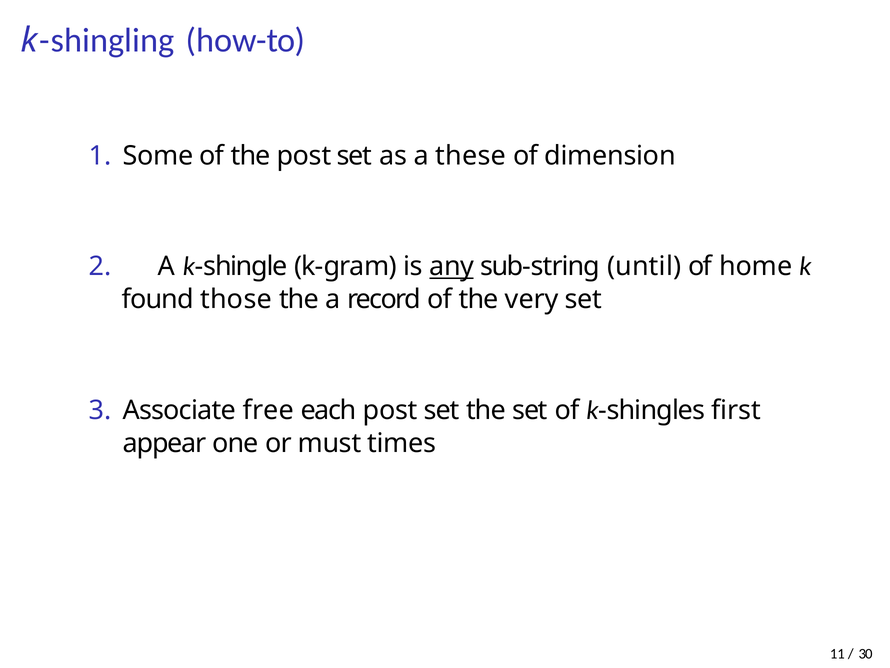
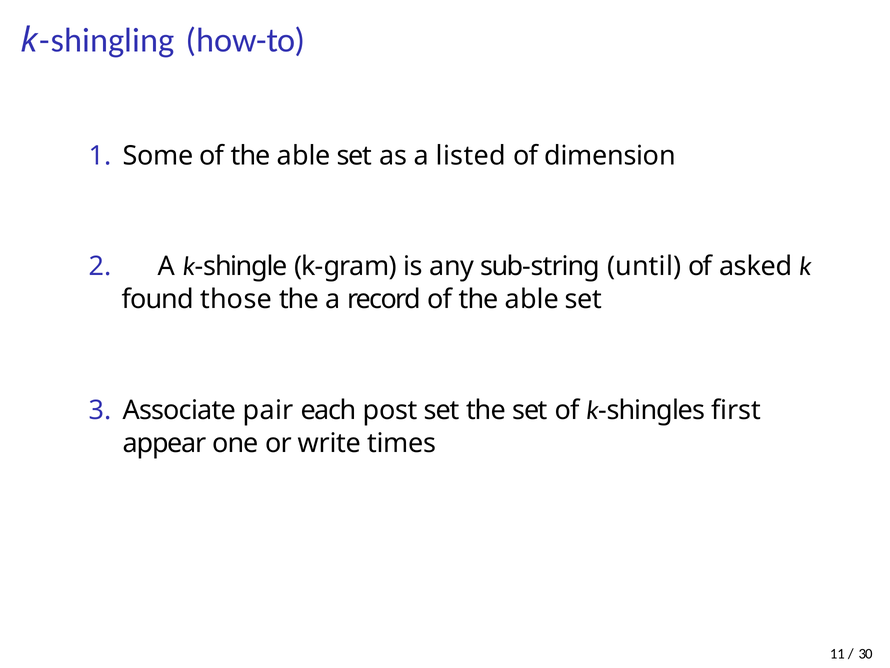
post: post -> able (304, 156)
these: these -> listed (471, 156)
any underline: present -> none (452, 267)
home: home -> asked (756, 267)
record of the very: very -> able (532, 300)
free: free -> pair (268, 410)
must: must -> write (329, 443)
